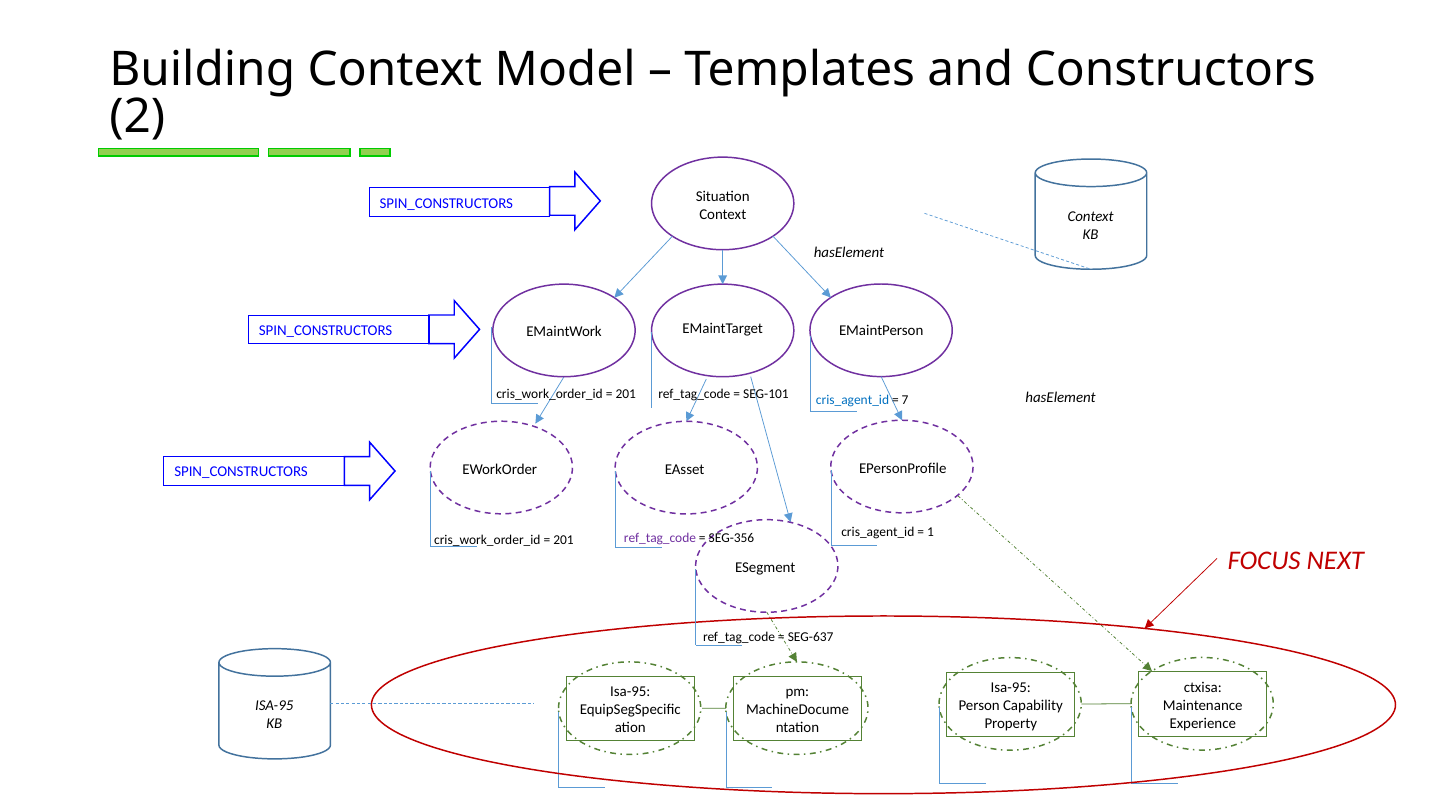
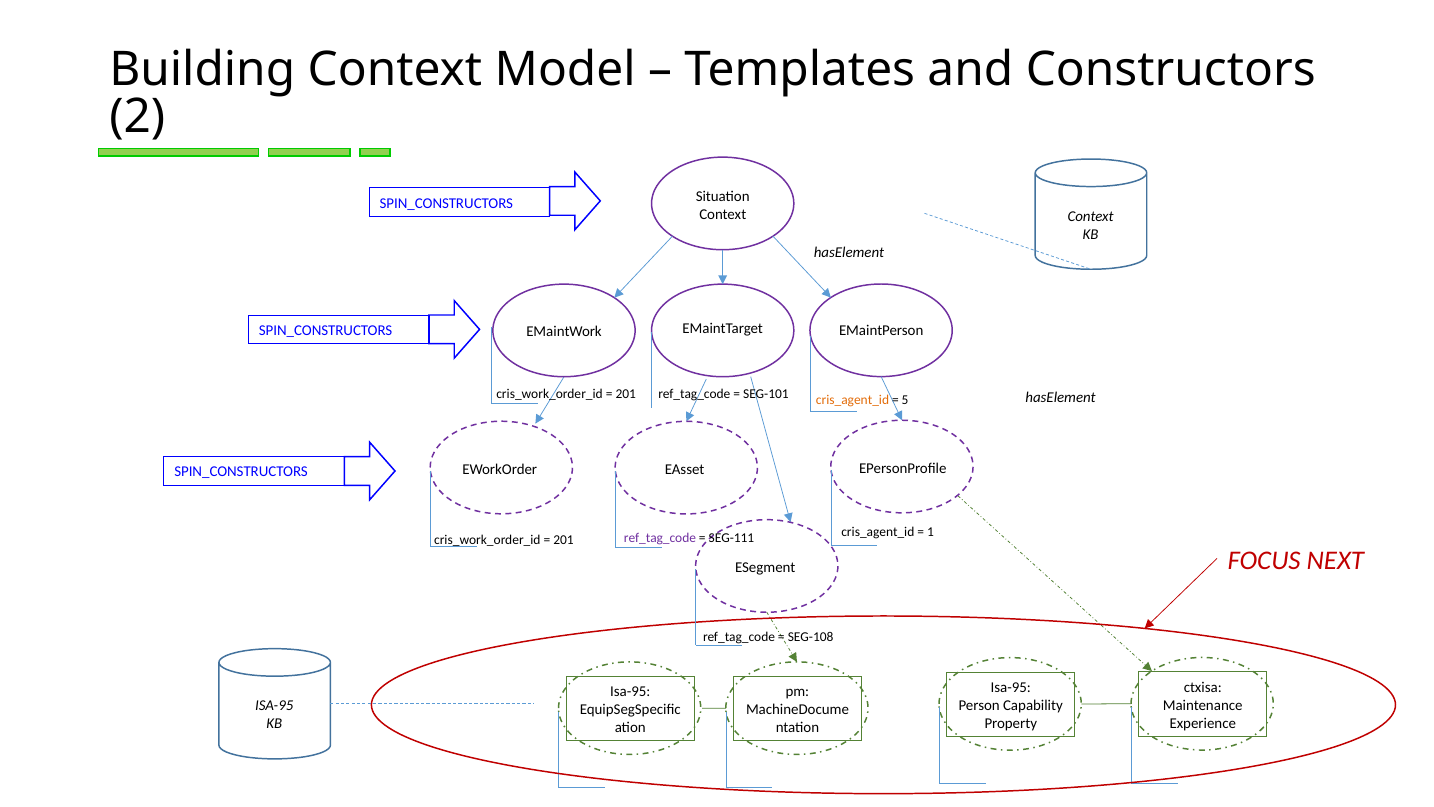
cris_agent_id colour: blue -> orange (853, 400)
7: 7 -> 5 (905, 400)
SEG-356: SEG-356 -> SEG-111 (732, 538)
SEG-637: SEG-637 -> SEG-108 (811, 637)
